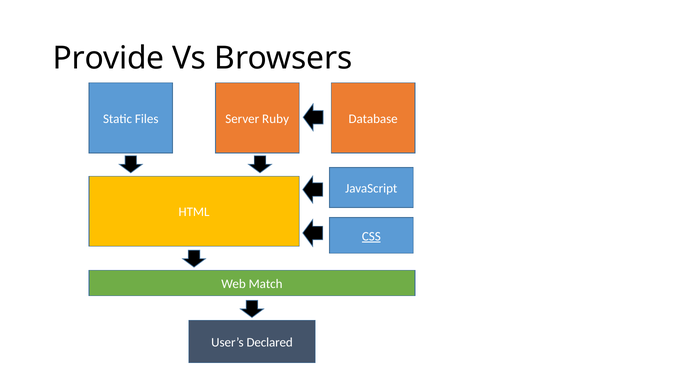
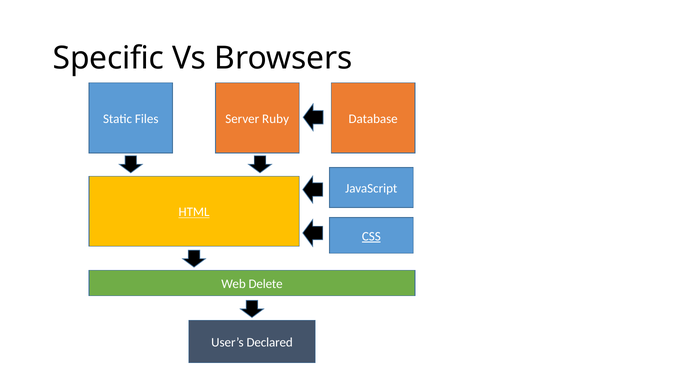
Provide: Provide -> Specific (109, 58)
HTML underline: none -> present (194, 212)
Match: Match -> Delete (266, 283)
